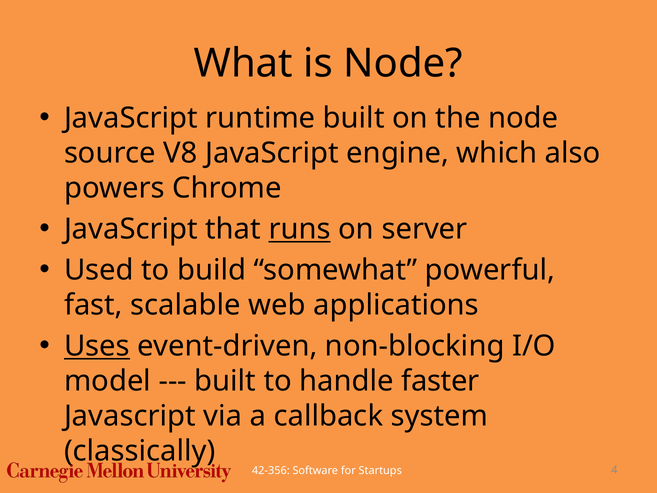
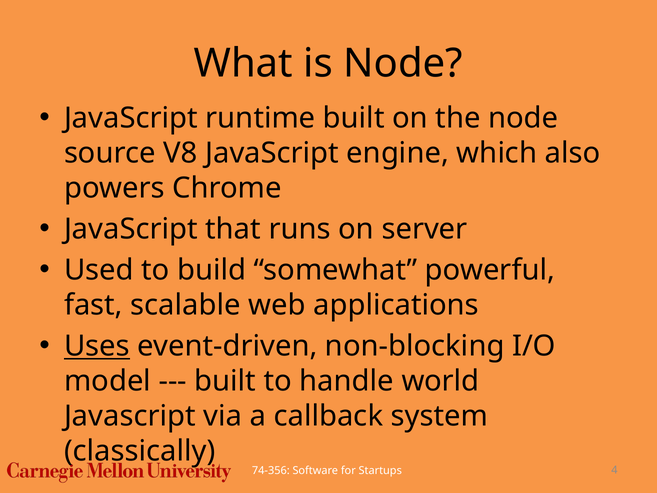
runs underline: present -> none (300, 229)
faster: faster -> world (440, 381)
42-356: 42-356 -> 74-356 (271, 471)
